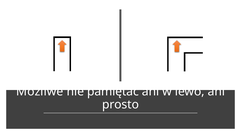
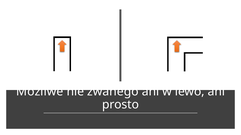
pamiętać: pamiętać -> zwanego (113, 92)
